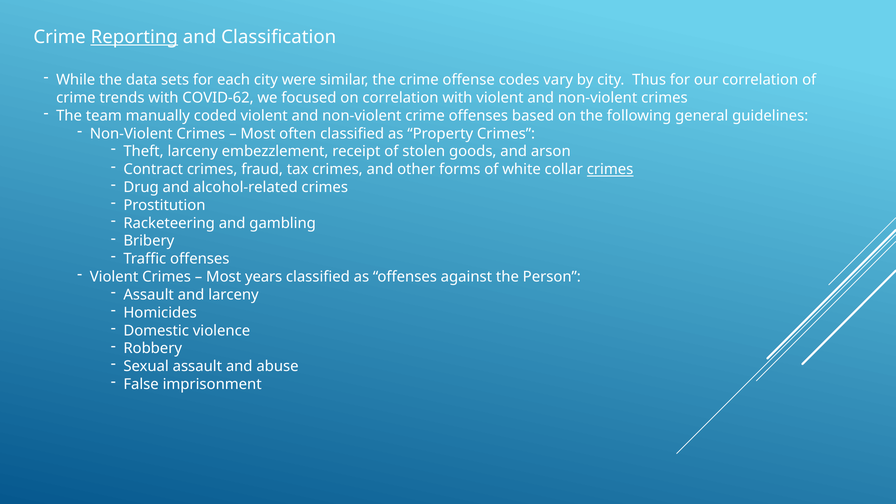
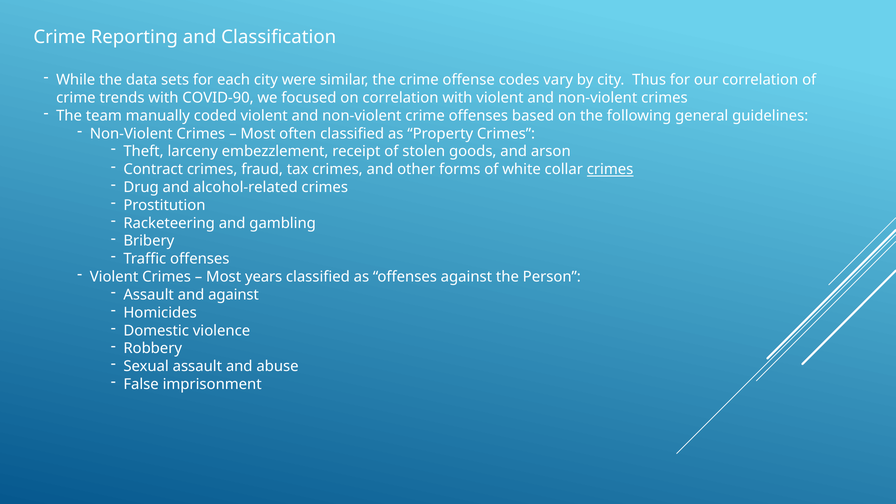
Reporting underline: present -> none (134, 37)
COVID-62: COVID-62 -> COVID-90 (218, 98)
and larceny: larceny -> against (234, 295)
